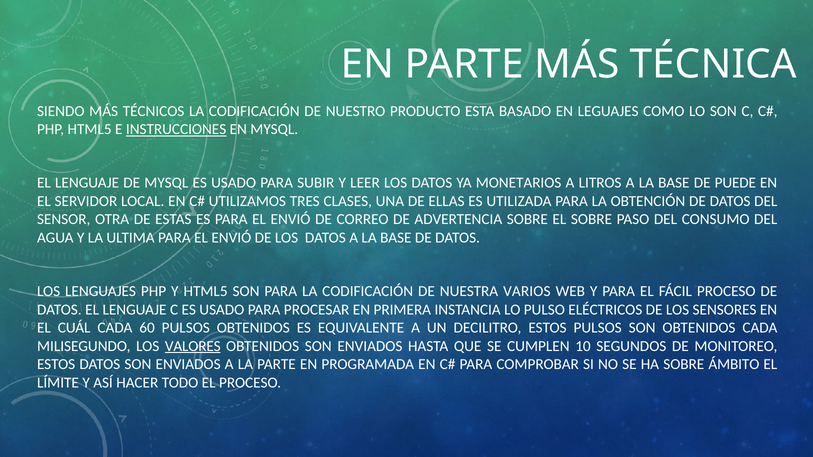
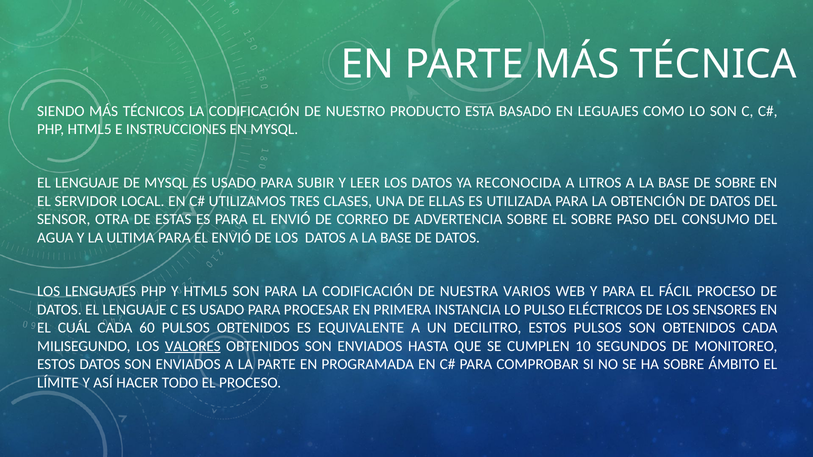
INSTRUCCIONES underline: present -> none (176, 129)
MONETARIOS: MONETARIOS -> RECONOCIDA (518, 183)
DE PUEDE: PUEDE -> SOBRE (735, 183)
